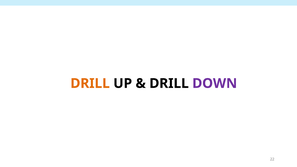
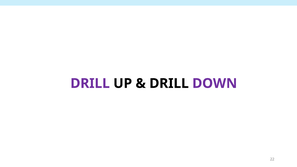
DRILL colour: orange -> purple (90, 83)
